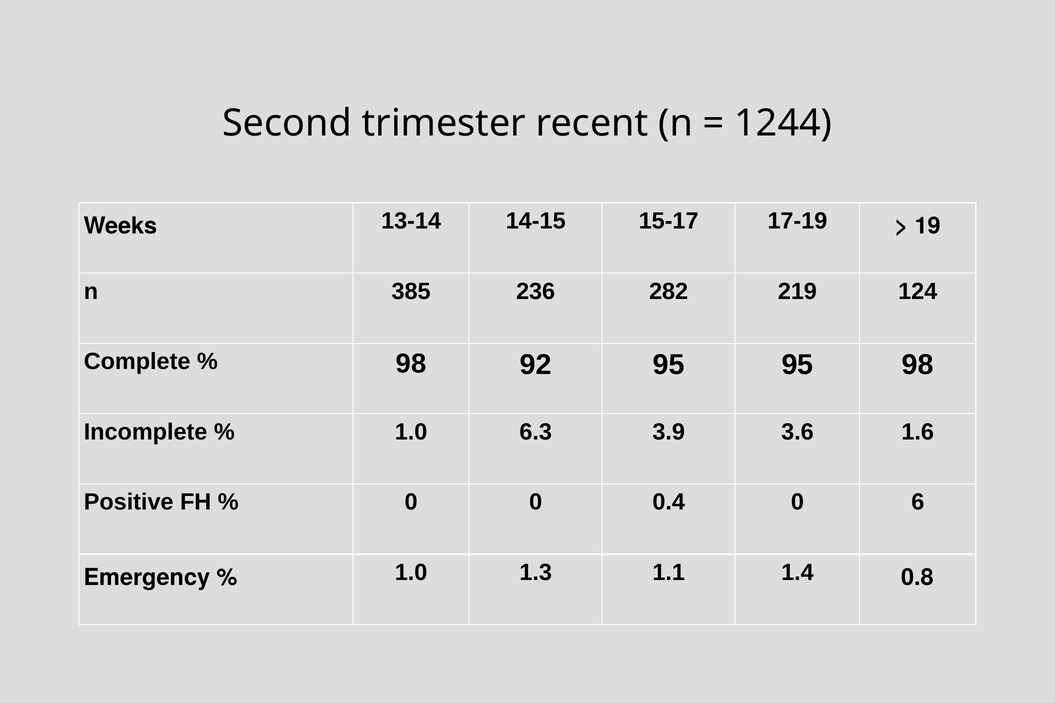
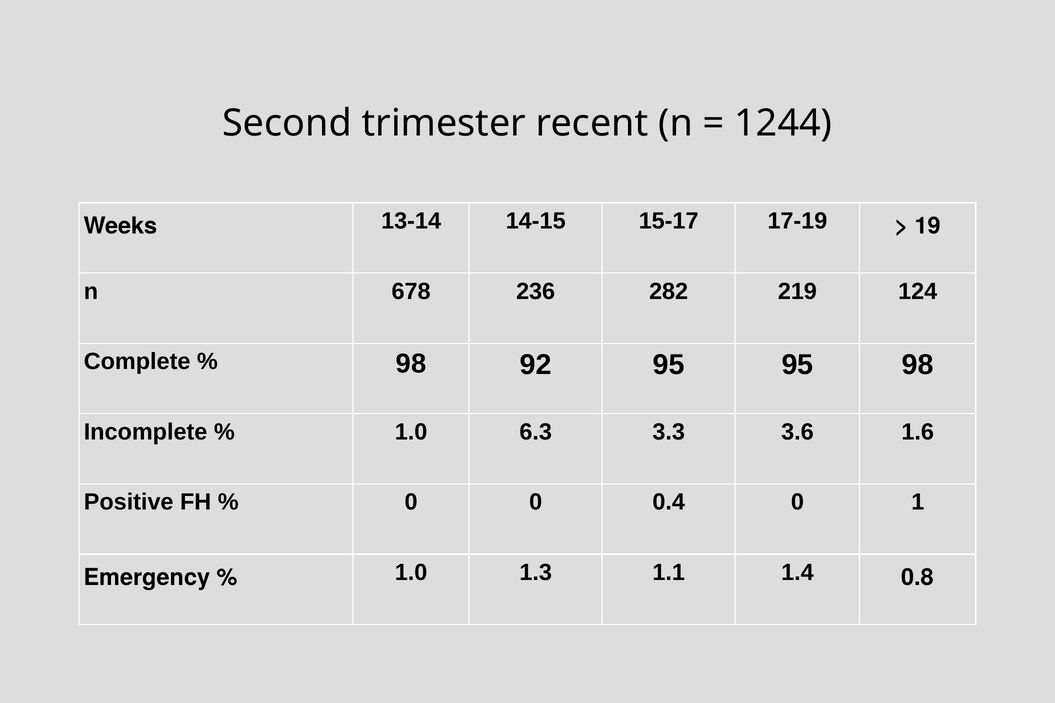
385: 385 -> 678 (411, 291)
3.9: 3.9 -> 3.3 (669, 432)
6: 6 -> 1 (918, 502)
